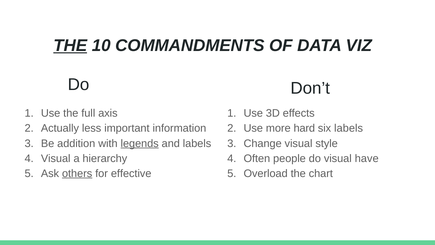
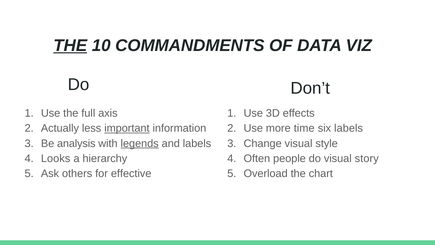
important underline: none -> present (127, 128)
hard: hard -> time (304, 128)
addition: addition -> analysis (76, 143)
Visual: Visual -> Looks (56, 158)
have: have -> story (367, 158)
others underline: present -> none (77, 173)
